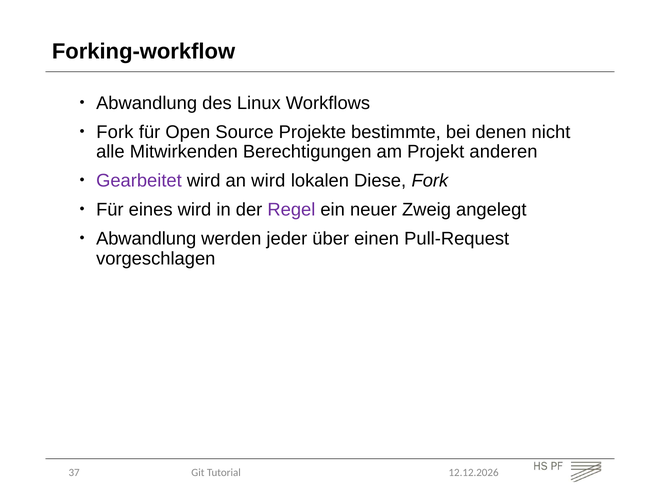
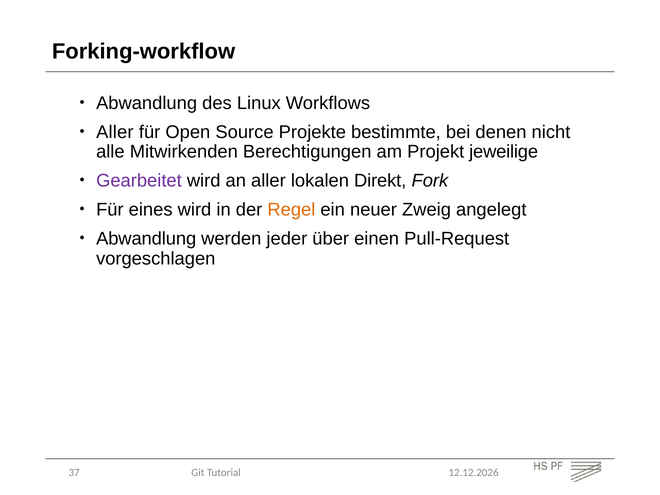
Fork: Fork -> Aller (115, 132)
anderen: anderen -> jeweilige (504, 152)
an wird: wird -> aller (268, 181)
Diese: Diese -> Direkt (380, 181)
Regel colour: purple -> orange (291, 210)
